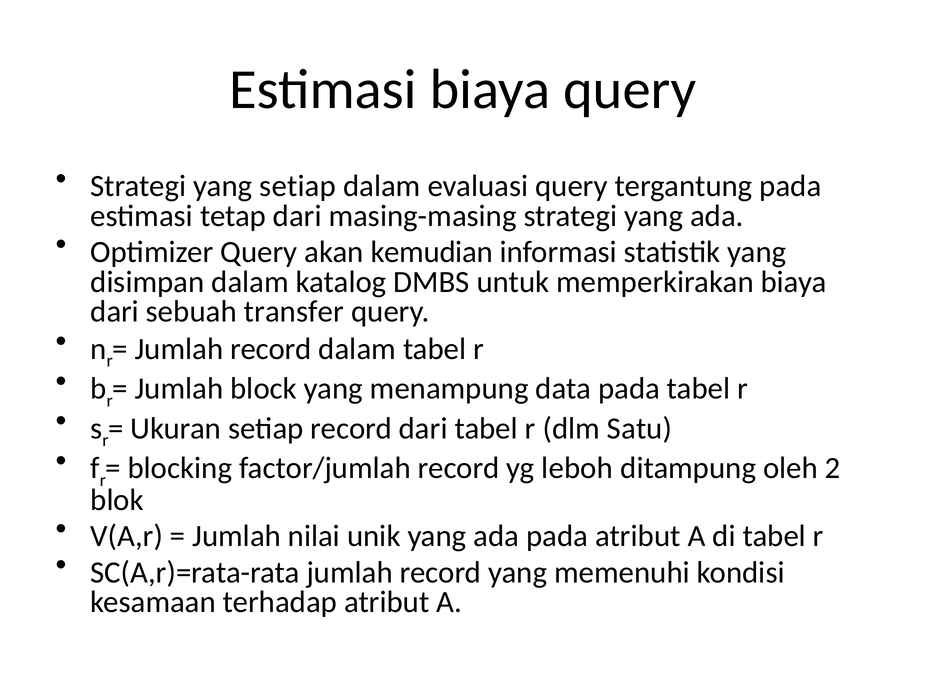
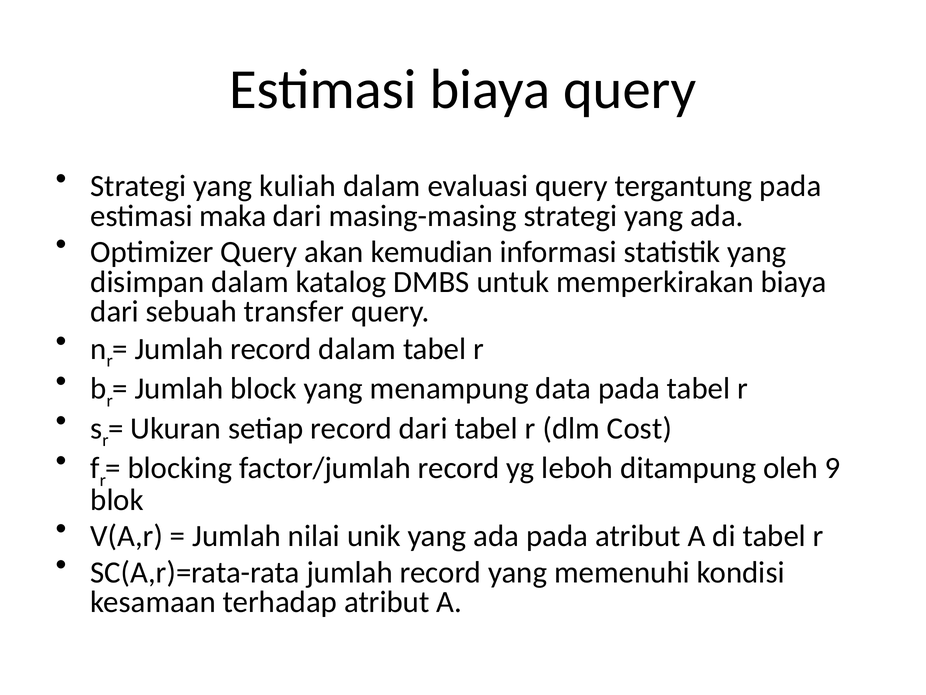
yang setiap: setiap -> kuliah (298, 186)
tetap: tetap -> maka (233, 216)
Satu: Satu -> Cost (639, 428)
2: 2 -> 9 (833, 468)
